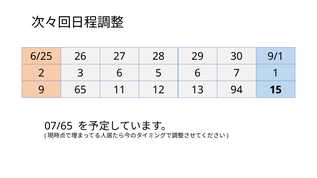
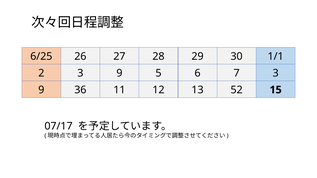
9/1: 9/1 -> 1/1 (276, 56)
2 3 6: 6 -> 9 (119, 73)
7 1: 1 -> 3 (276, 73)
65: 65 -> 36 (80, 90)
94: 94 -> 52 (237, 90)
07/65: 07/65 -> 07/17 (59, 126)
